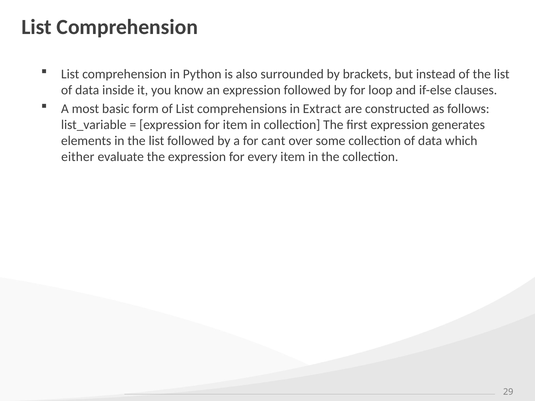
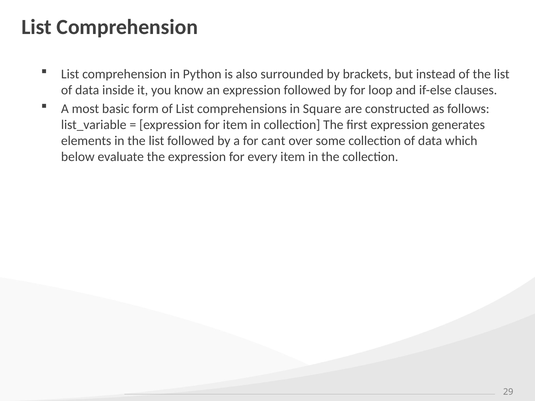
Extract: Extract -> Square (322, 109)
either: either -> below (78, 157)
